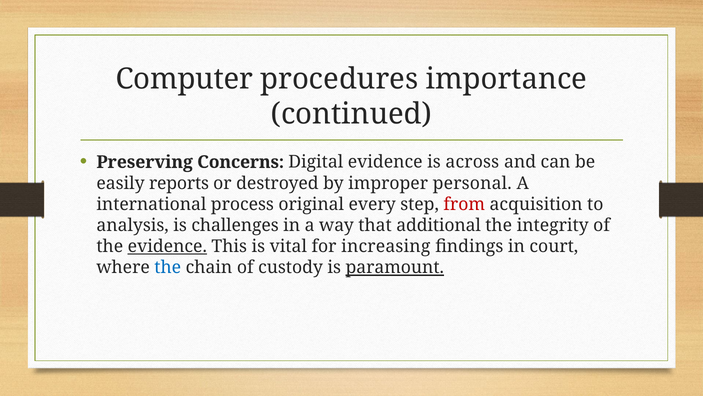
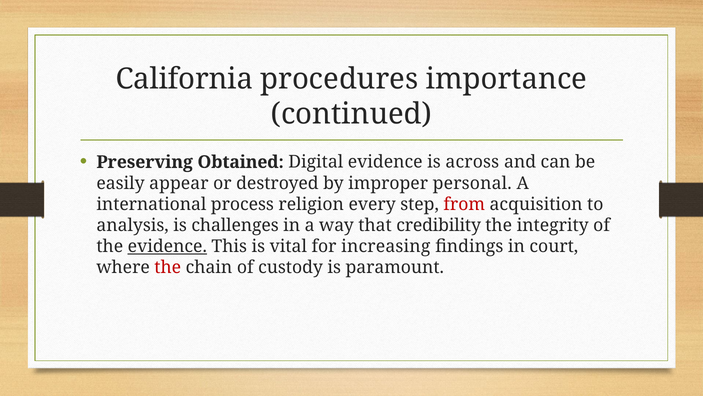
Computer: Computer -> California (184, 79)
Concerns: Concerns -> Obtained (241, 162)
reports: reports -> appear (179, 183)
original: original -> religion (311, 204)
additional: additional -> credibility (439, 225)
the colour: blue -> red (168, 267)
paramount underline: present -> none (395, 267)
